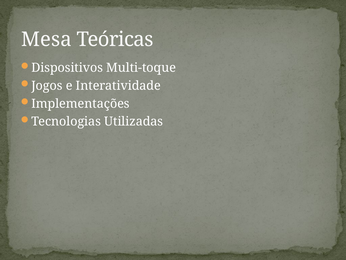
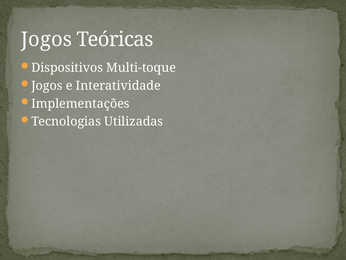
Mesa: Mesa -> Jogos (46, 39)
